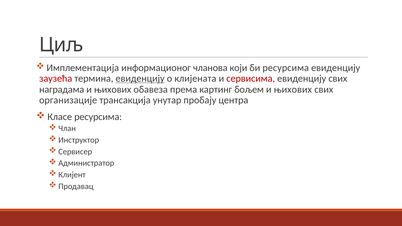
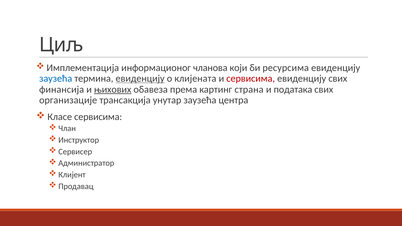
заузећа colour: red -> blue (56, 79)
наградама: наградама -> финансија (62, 89)
њихових underline: none -> present (113, 89)
бољем: бољем -> страна (249, 89)
њихових: њихових -> података (293, 89)
унутар пробају: пробају -> заузећа (200, 100)
Класе ресурсима: ресурсима -> сервисима (98, 117)
